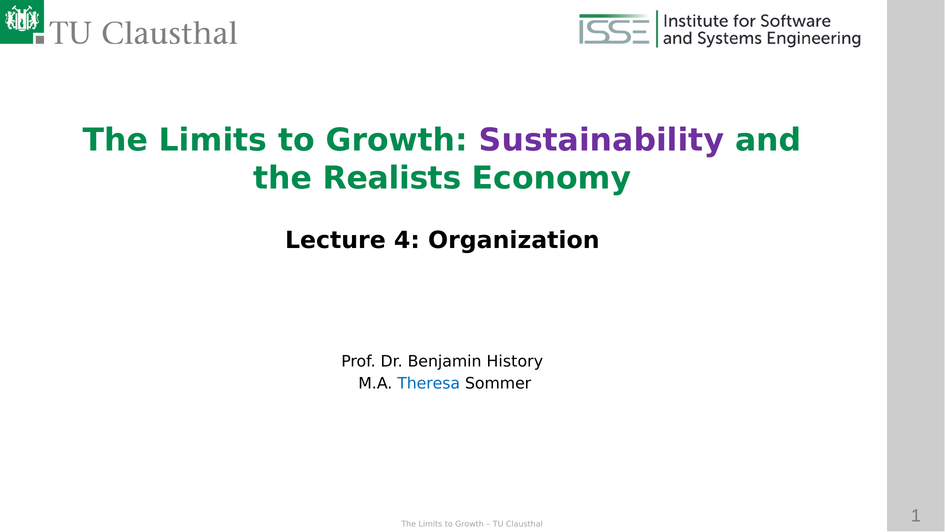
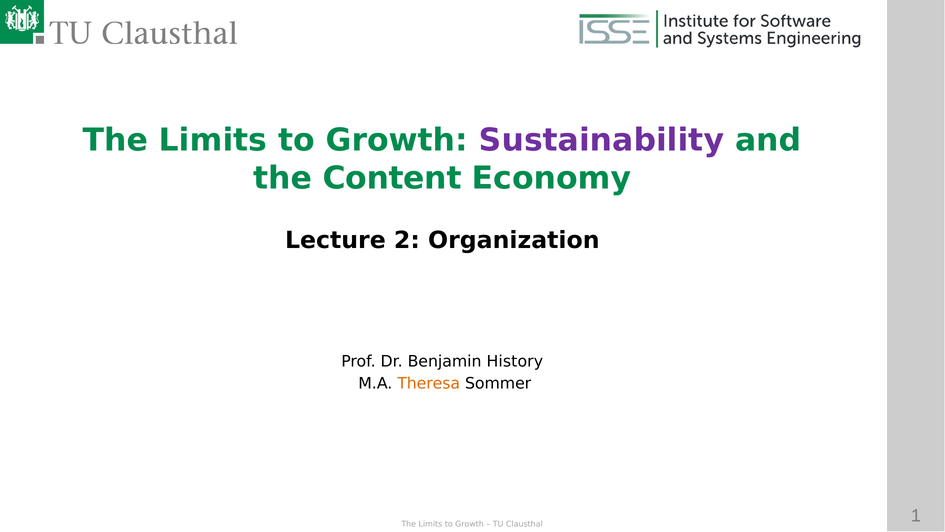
Realists: Realists -> Content (392, 178)
4: 4 -> 2 (407, 240)
Theresa colour: blue -> orange (429, 383)
